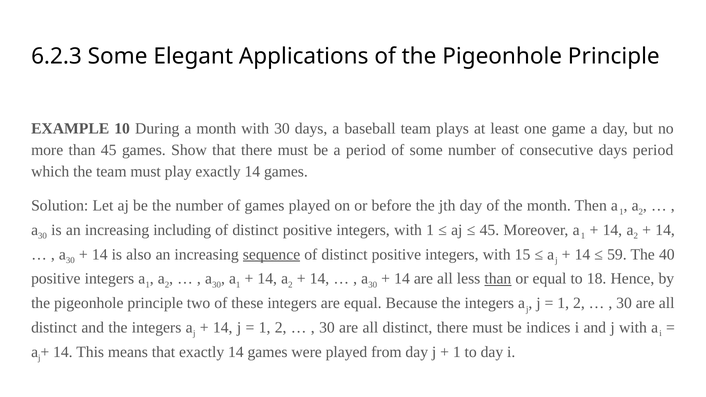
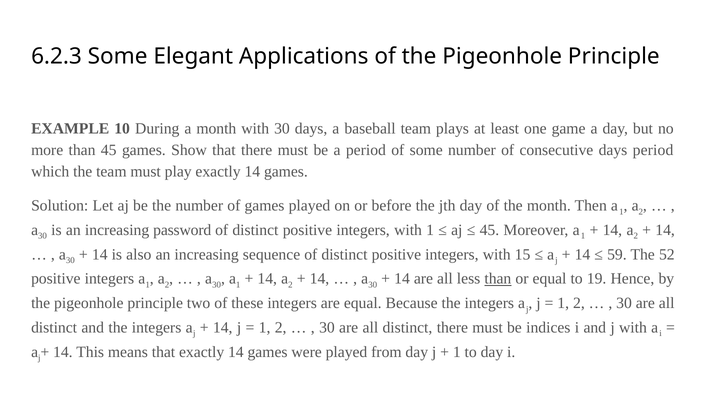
including: including -> password (182, 230)
sequence underline: present -> none (272, 254)
40: 40 -> 52 (667, 254)
18: 18 -> 19 (597, 279)
